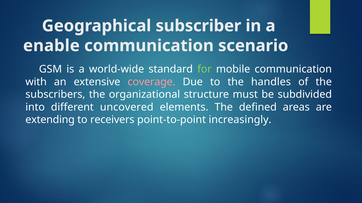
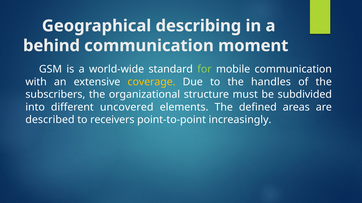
subscriber: subscriber -> describing (198, 26)
enable: enable -> behind (52, 46)
scenario: scenario -> moment (253, 46)
coverage colour: pink -> yellow (152, 82)
extending: extending -> described (50, 120)
